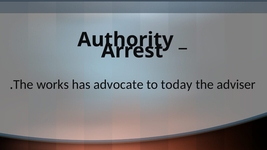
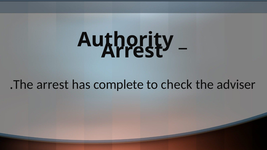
The works: works -> arrest (53, 85)
advocate: advocate -> complete (119, 85)
today: today -> check (177, 85)
